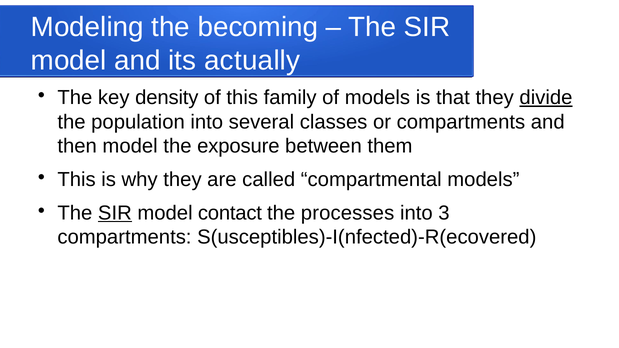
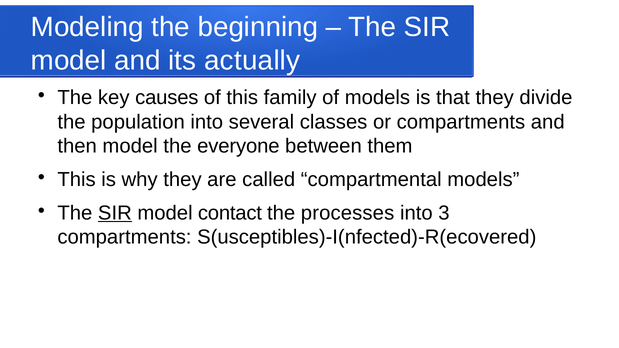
becoming: becoming -> beginning (258, 27)
density: density -> causes (167, 98)
divide underline: present -> none (546, 98)
exposure: exposure -> everyone (238, 146)
